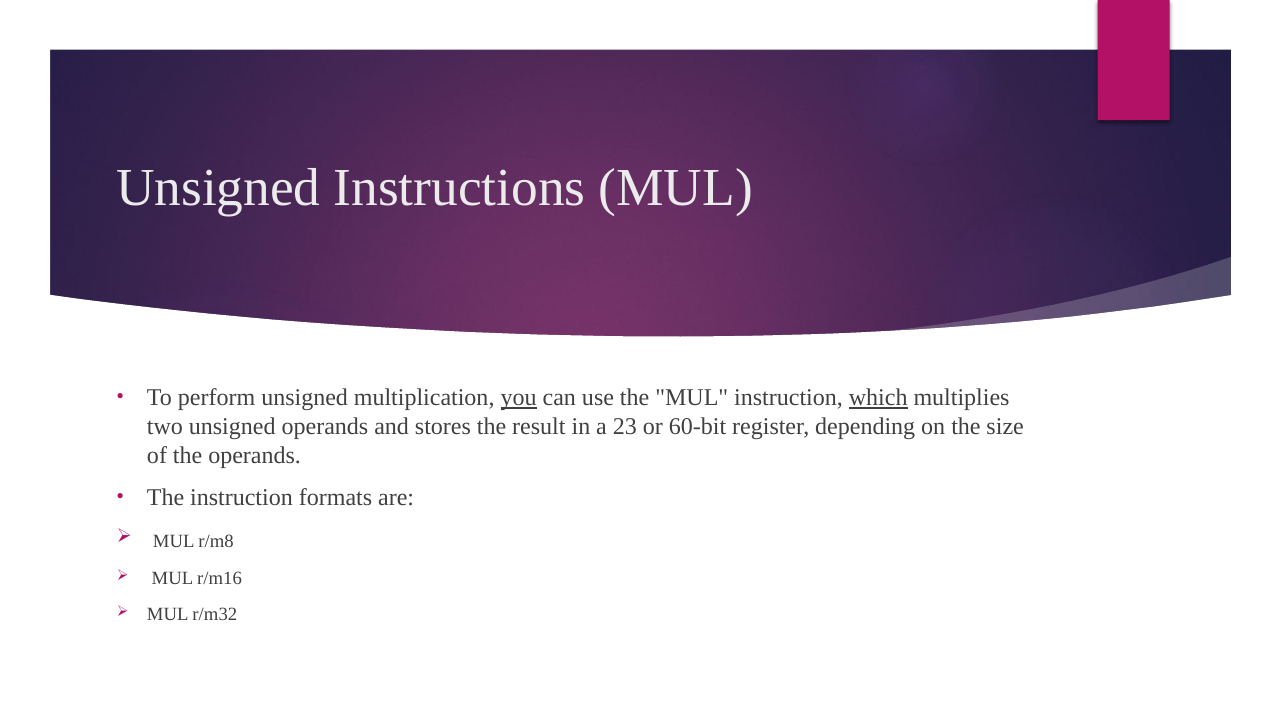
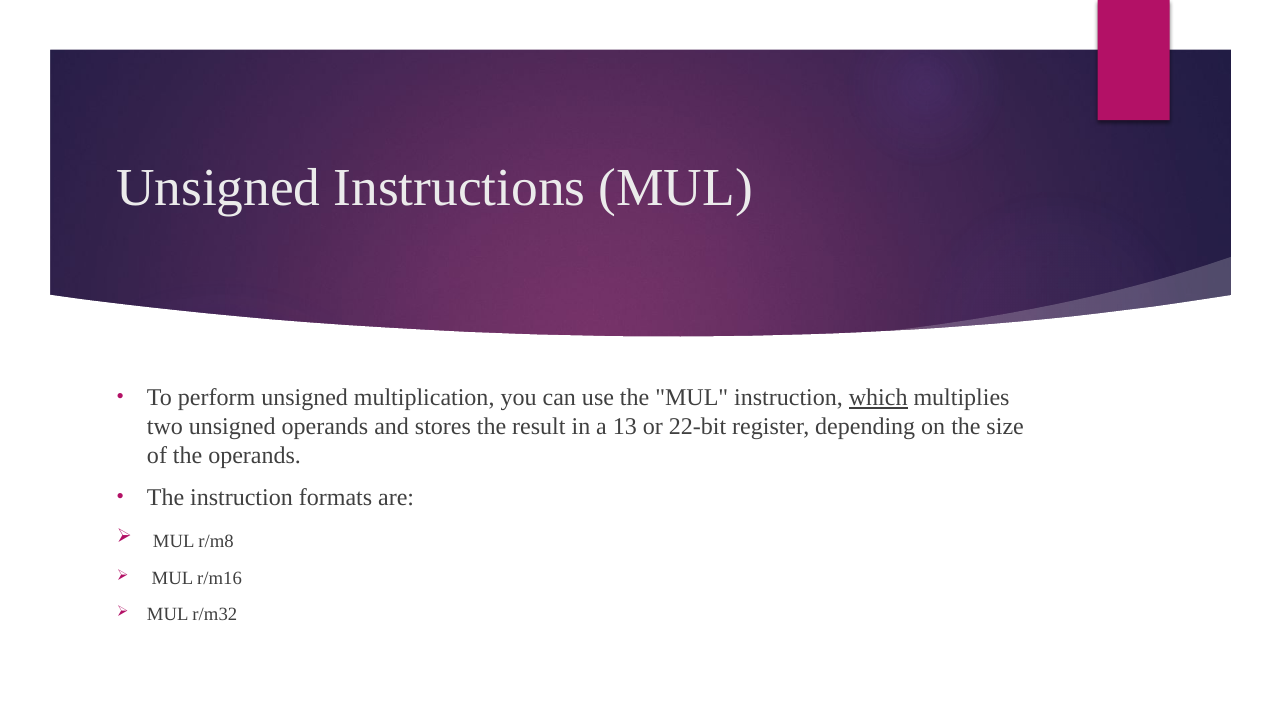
you underline: present -> none (519, 398)
23: 23 -> 13 (625, 426)
60-bit: 60-bit -> 22-bit (698, 426)
